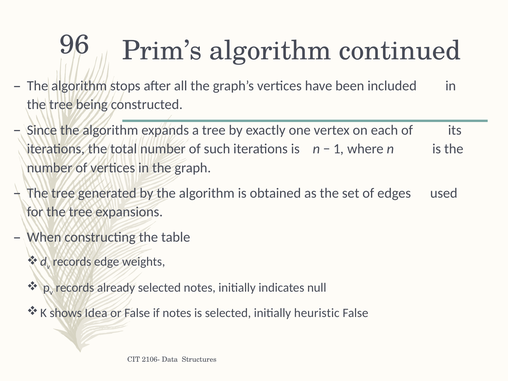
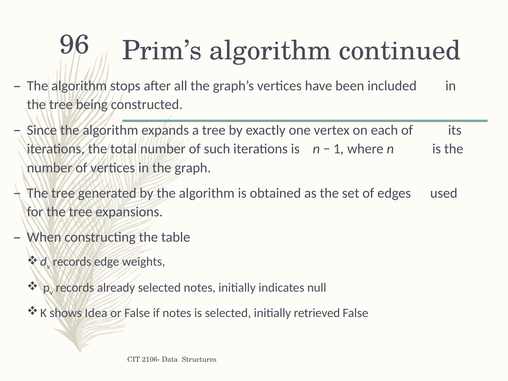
heuristic: heuristic -> retrieved (317, 313)
